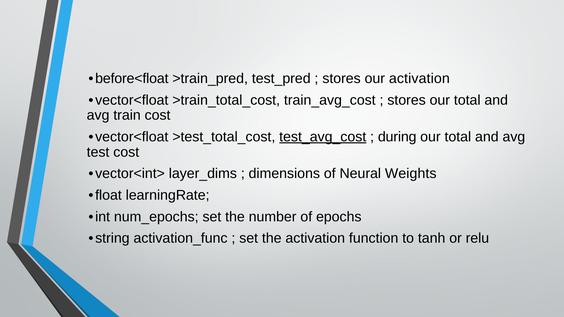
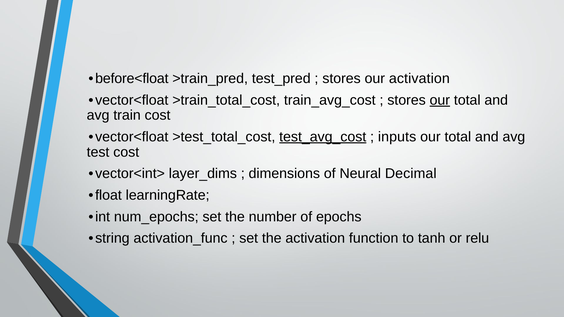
our underline: none -> present (440, 100)
during: during -> inputs (397, 137)
Weights: Weights -> Decimal (411, 174)
